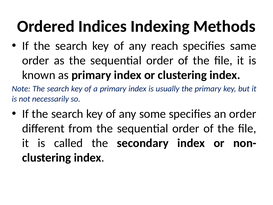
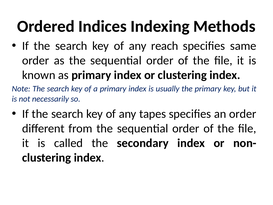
some: some -> tapes (153, 114)
